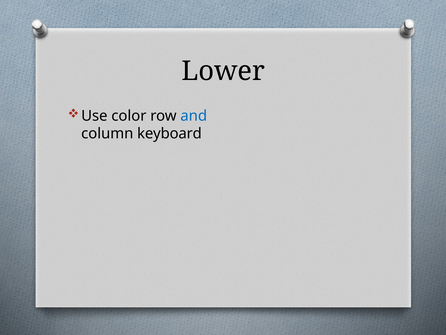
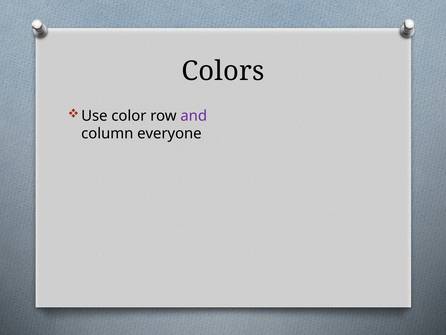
Lower: Lower -> Colors (223, 71)
and colour: blue -> purple (194, 116)
keyboard: keyboard -> everyone (169, 134)
